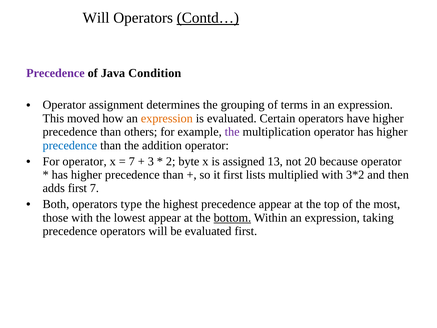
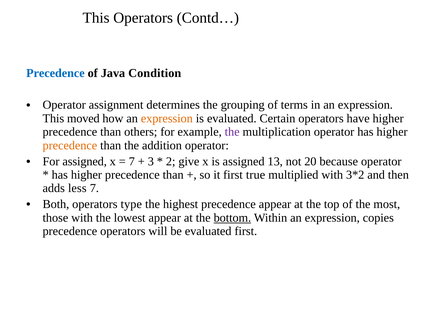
Will: Will -> This (96, 18)
Contd… underline: present -> none (208, 18)
Precedence colour: purple -> blue (55, 73)
precedence colour: blue -> orange (70, 145)
For operator: operator -> assigned (85, 161)
byte: byte -> give (189, 161)
lists: lists -> true (256, 175)
adds first: first -> less (77, 188)
taking: taking -> copies (378, 218)
